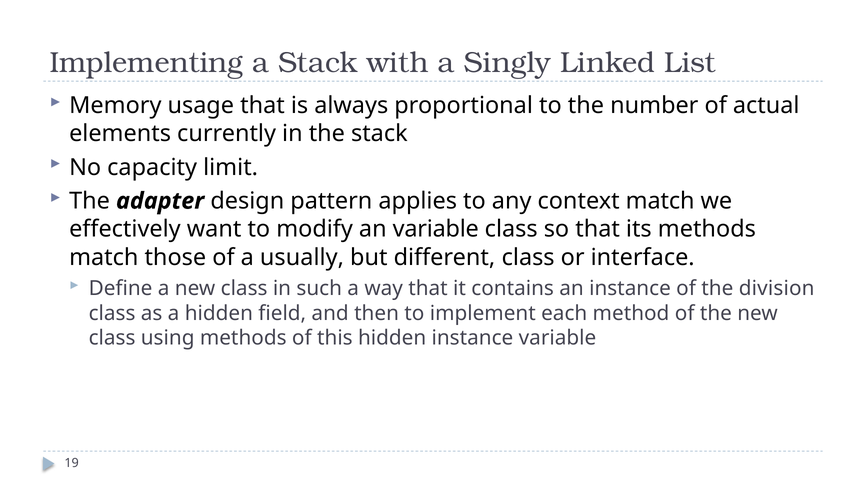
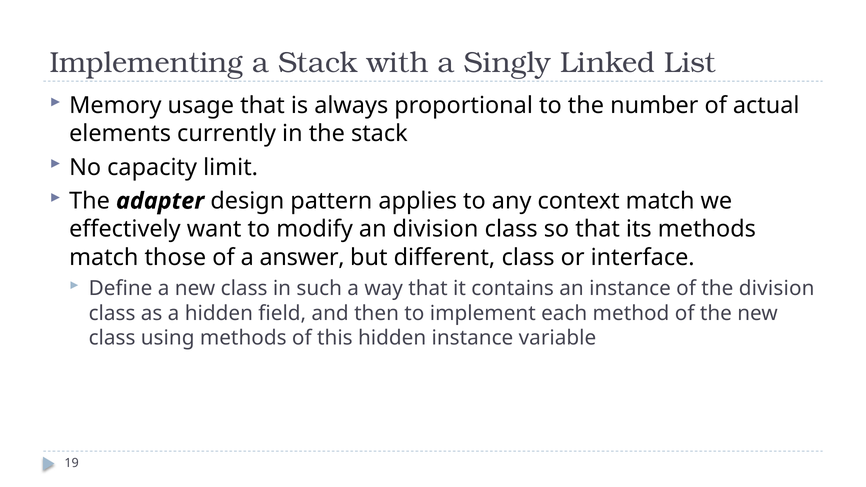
an variable: variable -> division (436, 229)
usually: usually -> answer (302, 257)
